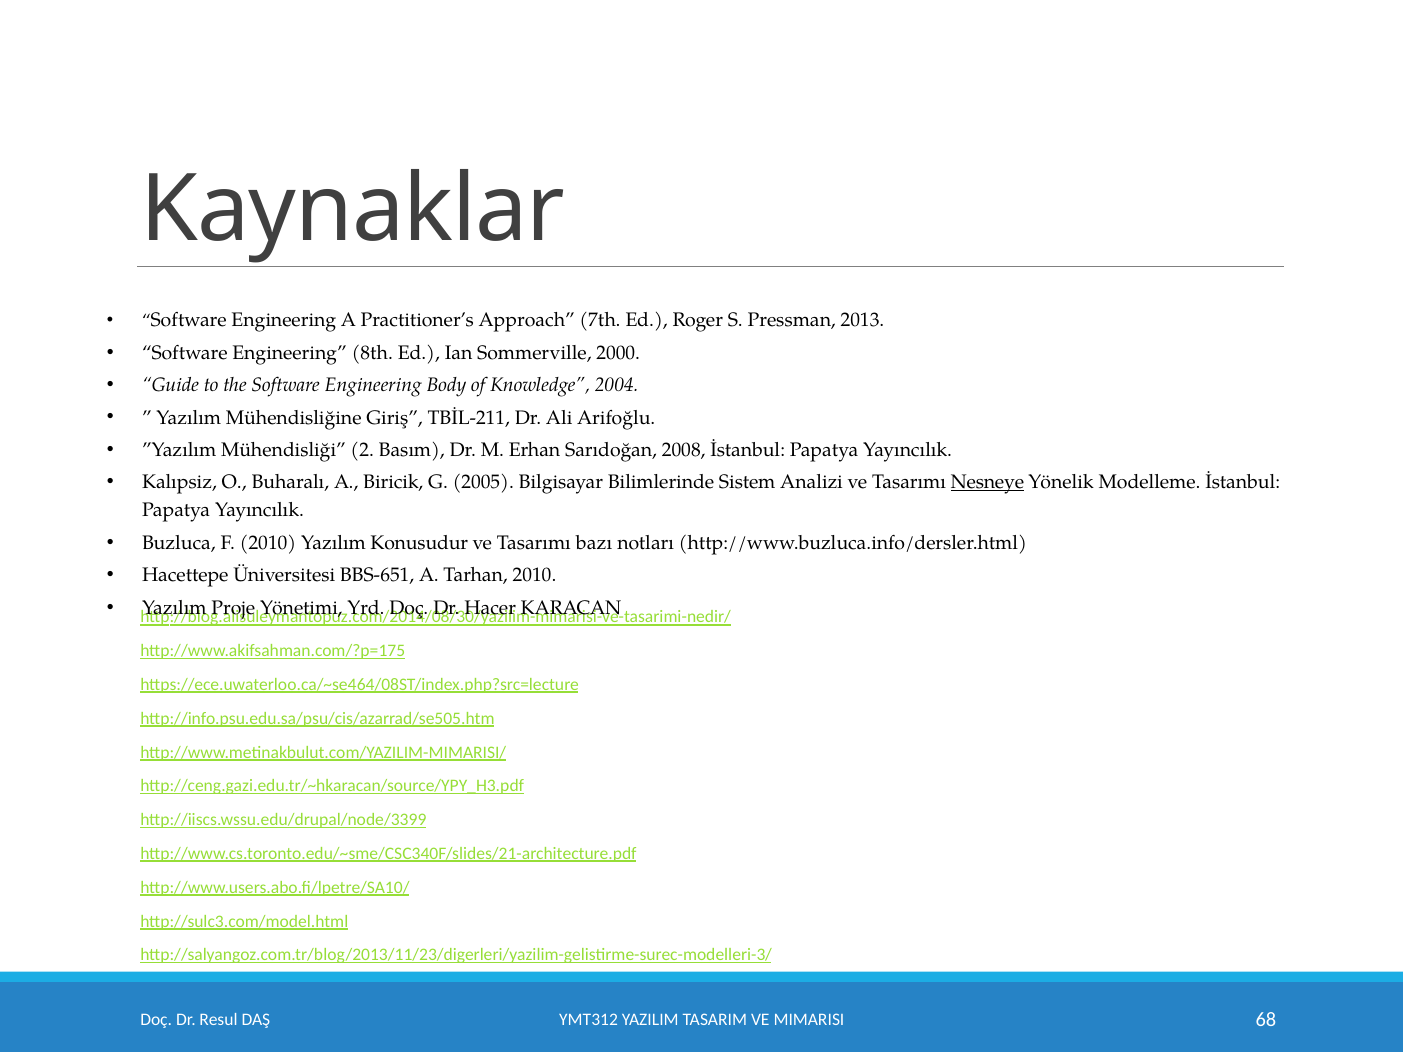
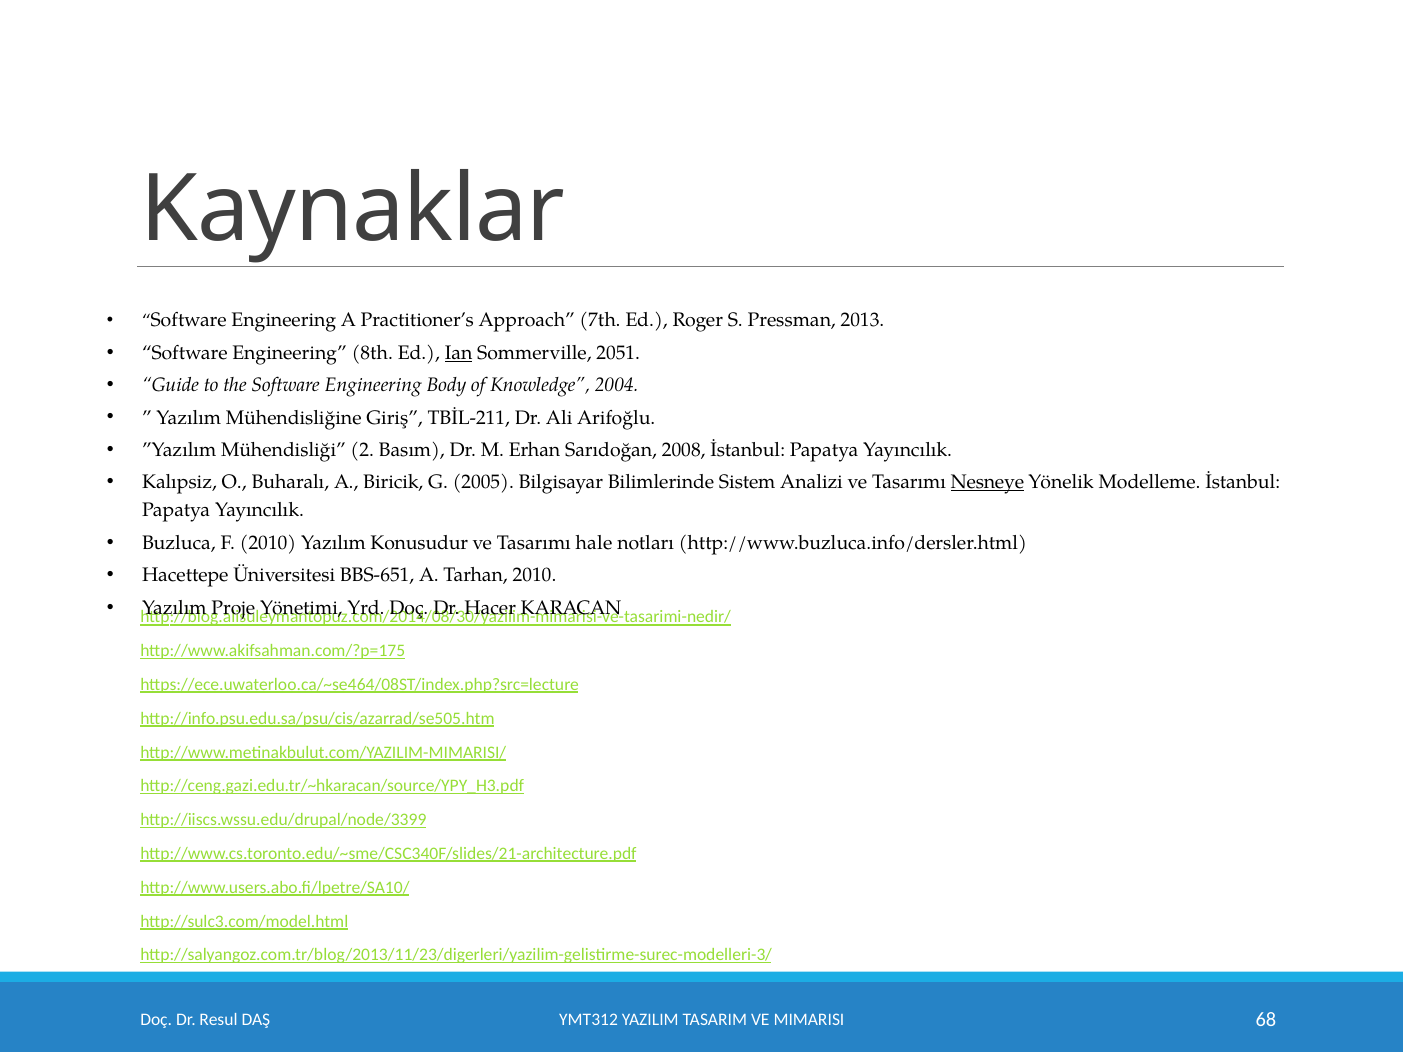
Ian underline: none -> present (459, 353)
2000: 2000 -> 2051 (618, 353)
bazı: bazı -> hale (594, 543)
